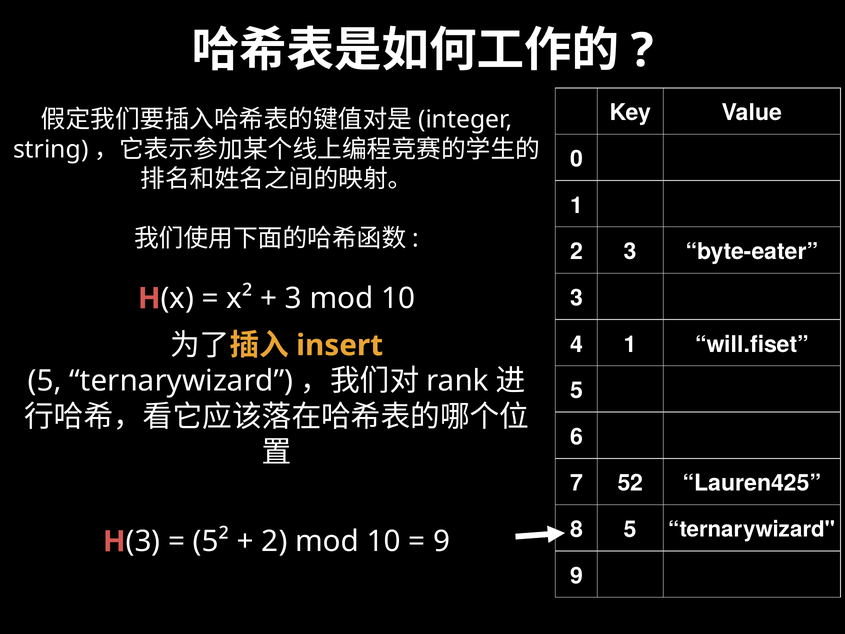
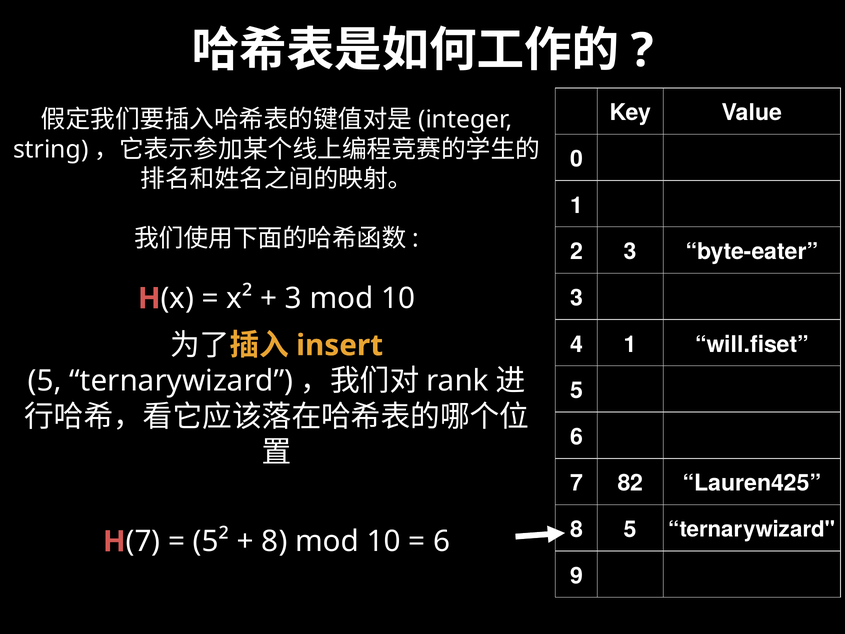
52: 52 -> 82 (630, 483)
3: 3 -> 7 (143, 541)
2: 2 -> 8 (274, 541)
9: 9 -> 6 (442, 541)
